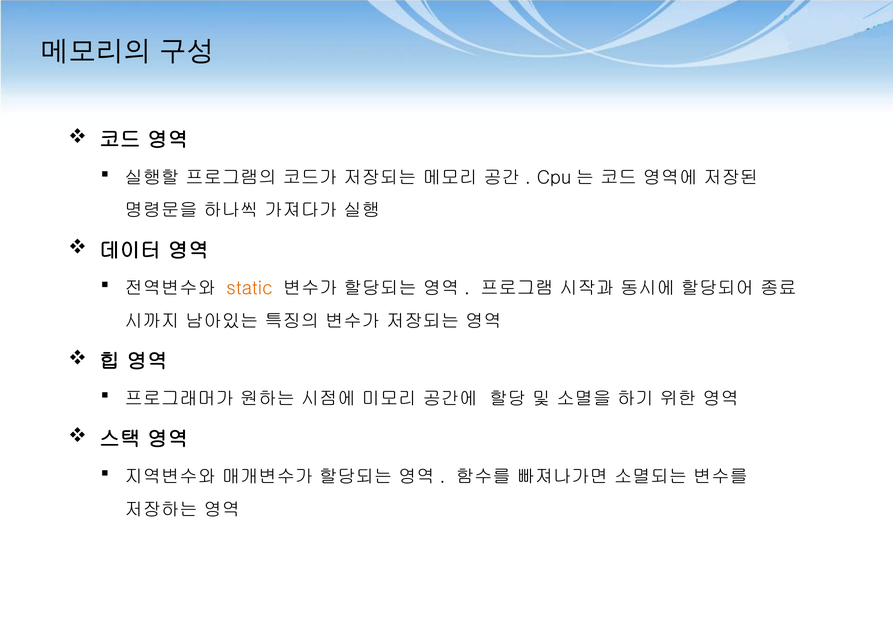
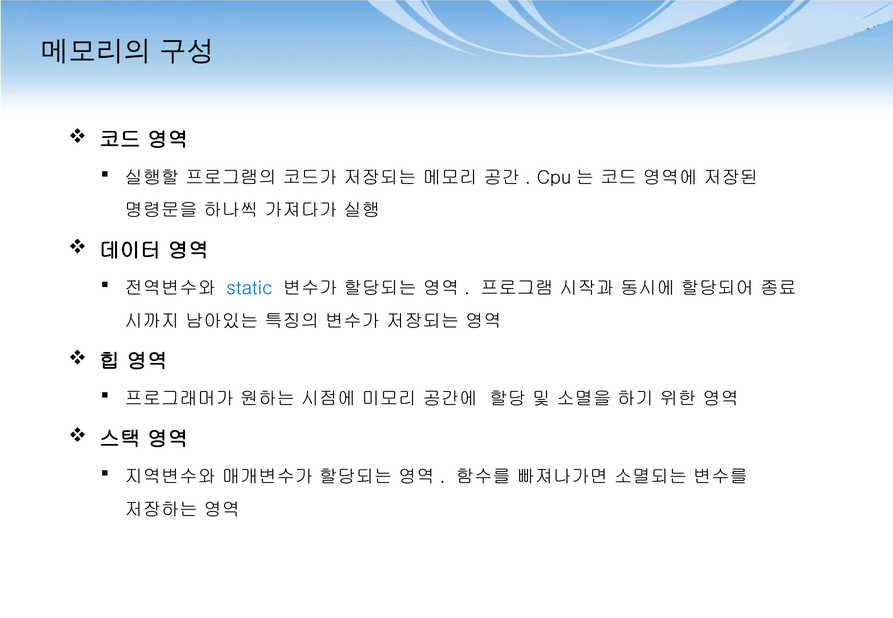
static colour: orange -> blue (249, 288)
